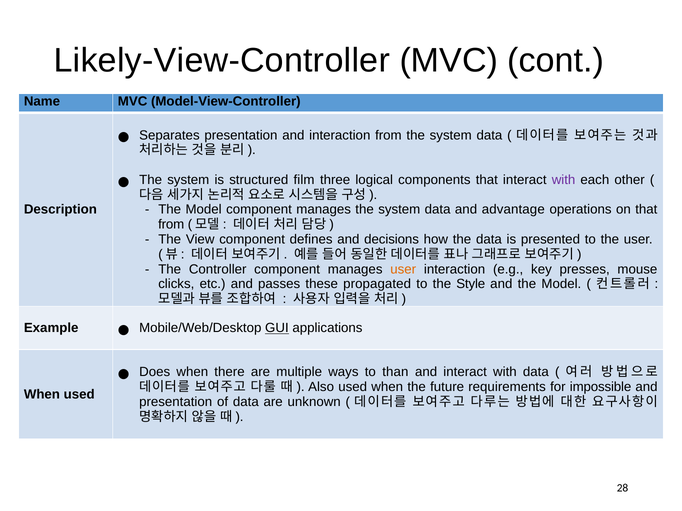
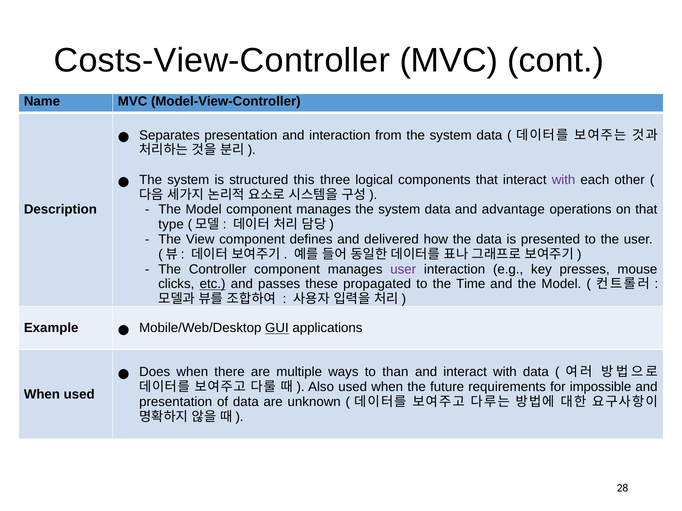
Likely-View-Controller: Likely-View-Controller -> Costs-View-Controller (222, 61)
film: film -> this (304, 180)
from: from -> type (171, 225)
decisions: decisions -> delivered (391, 240)
user colour: orange -> purple (403, 269)
etc underline: none -> present (213, 284)
Style: Style -> Time (471, 284)
